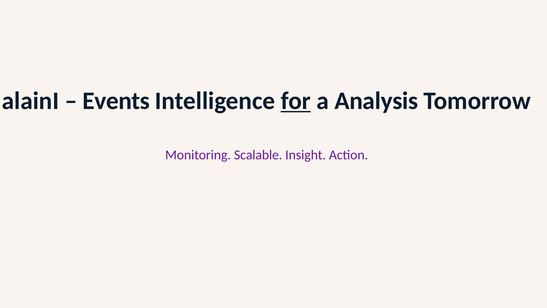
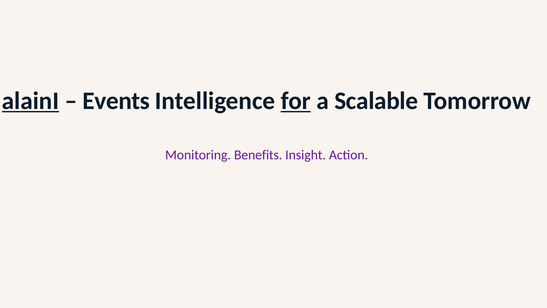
alainI underline: none -> present (30, 101)
Analysis: Analysis -> Scalable (376, 101)
Scalable: Scalable -> Benefits (258, 155)
